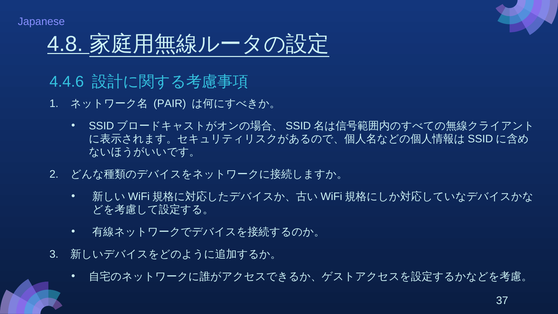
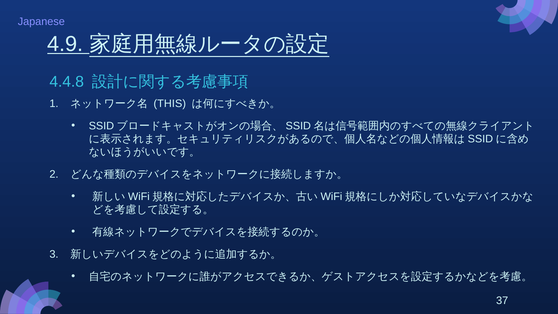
4.8: 4.8 -> 4.9 (65, 44)
4.4.6: 4.4.6 -> 4.4.8 (67, 82)
PAIR: PAIR -> THIS (170, 104)
